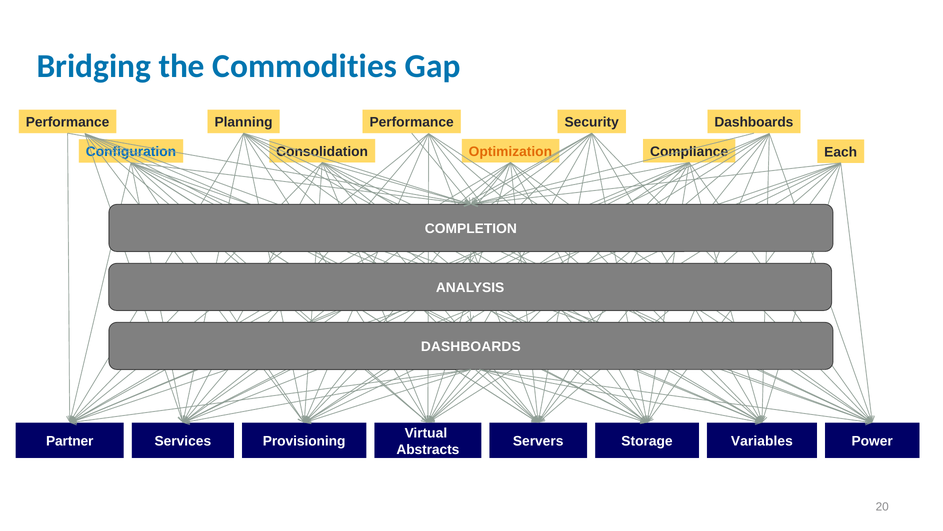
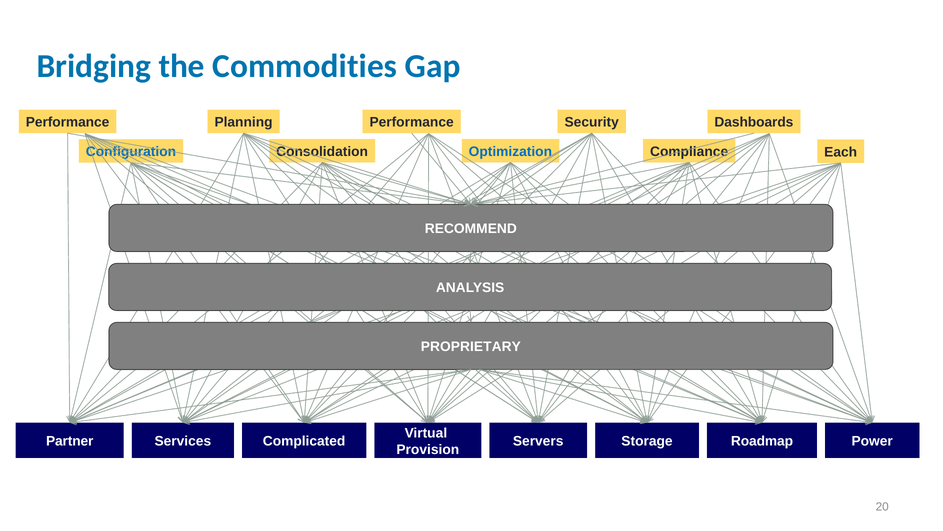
Optimization colour: orange -> blue (510, 152)
COMPLETION: COMPLETION -> RECOMMEND (471, 229)
DASHBOARDS: DASHBOARDS -> PROPRIETARY (471, 347)
Provisioning: Provisioning -> Complicated (304, 441)
Variables: Variables -> Roadmap (762, 441)
Abstracts: Abstracts -> Provision (428, 449)
